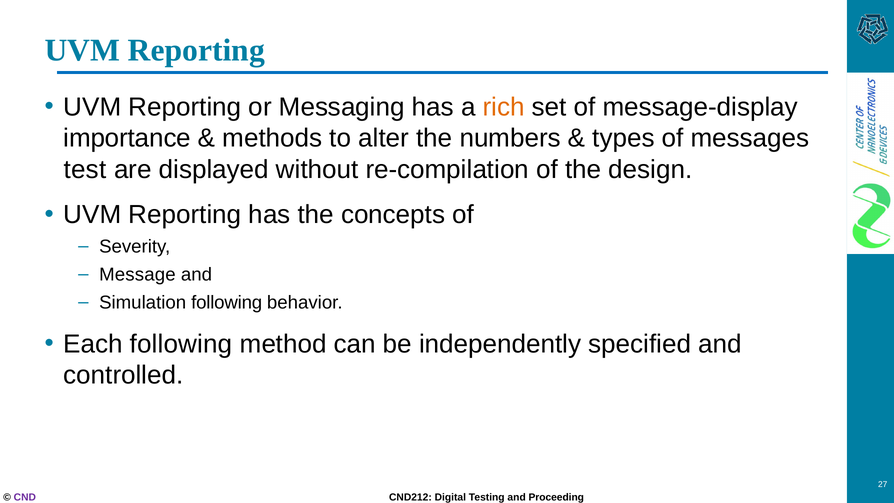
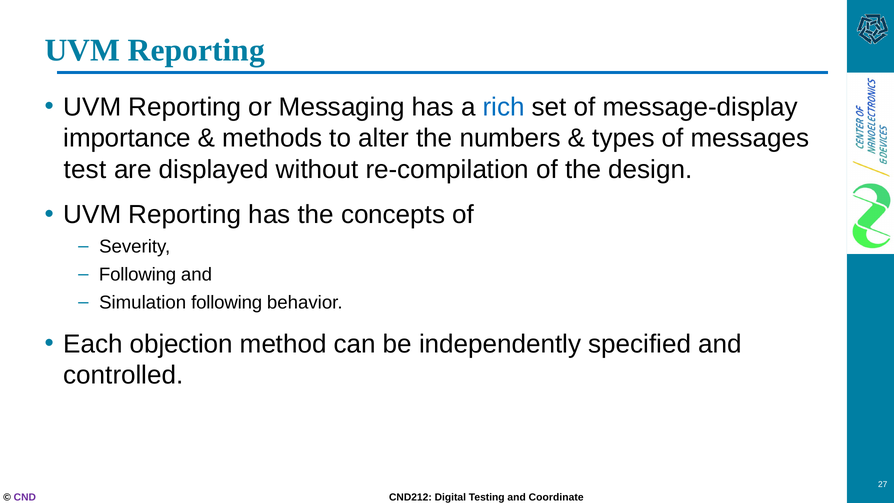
rich colour: orange -> blue (504, 107)
Message: Message -> Following (138, 275)
Each following: following -> objection (181, 344)
Proceeding: Proceeding -> Coordinate (556, 497)
